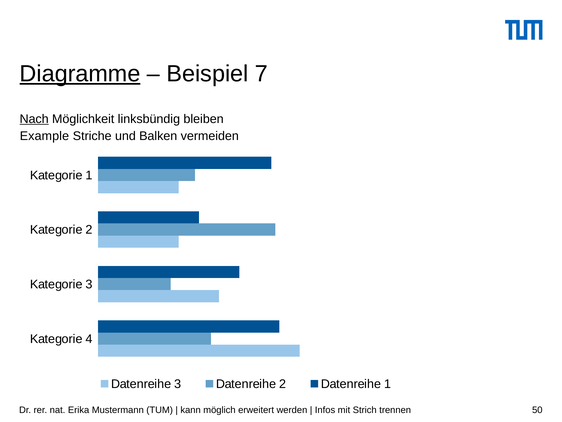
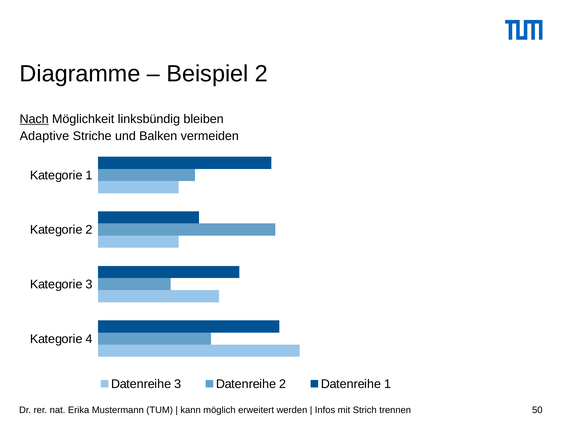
Diagramme underline: present -> none (80, 74)
Beispiel 7: 7 -> 2 (261, 74)
Example: Example -> Adaptive (44, 136)
